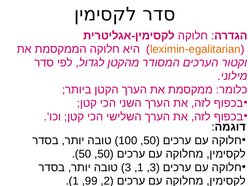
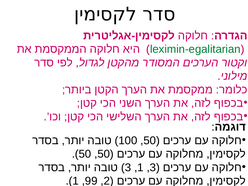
leximin-egalitarian colour: orange -> green (195, 49)
